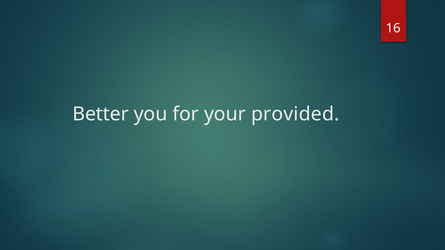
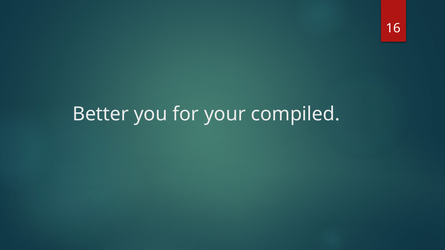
provided: provided -> compiled (295, 114)
